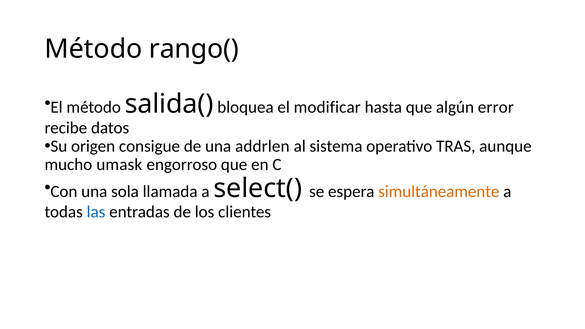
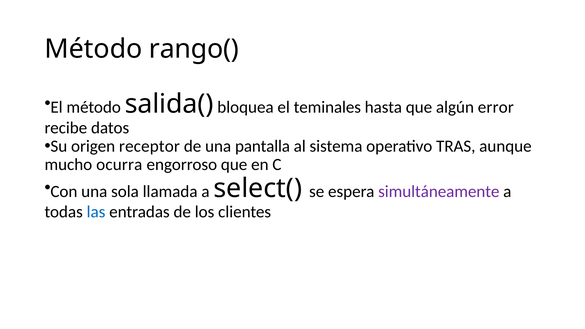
modificar: modificar -> teminales (327, 107)
consigue: consigue -> receptor (149, 146)
addrlen: addrlen -> pantalla (263, 146)
umask: umask -> ocurra (119, 165)
simultáneamente colour: orange -> purple (439, 192)
